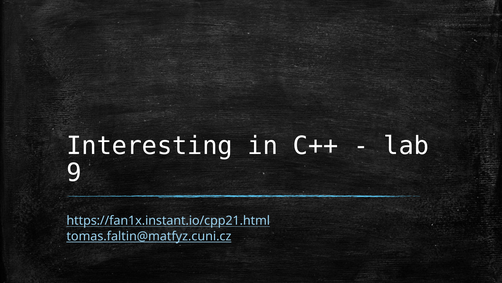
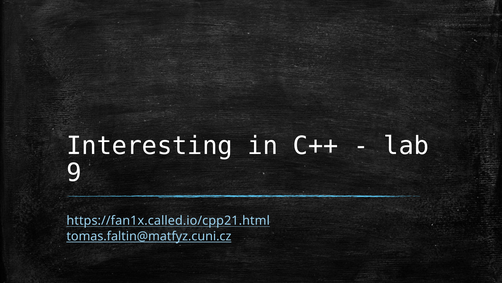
https://fan1x.instant.io/cpp21.html: https://fan1x.instant.io/cpp21.html -> https://fan1x.called.io/cpp21.html (168, 220)
